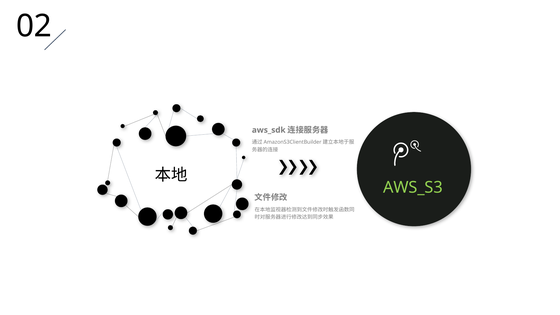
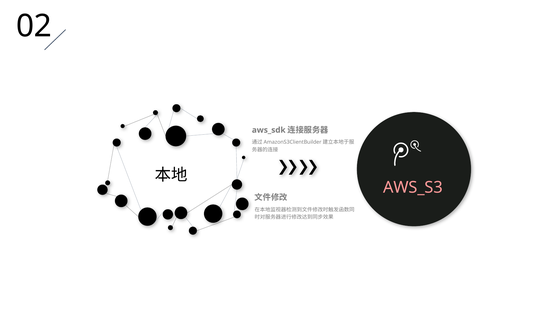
AWS_S3 colour: light green -> pink (413, 187)
